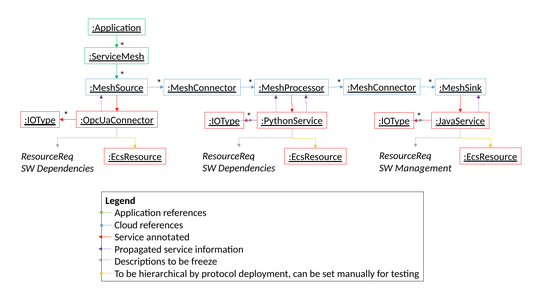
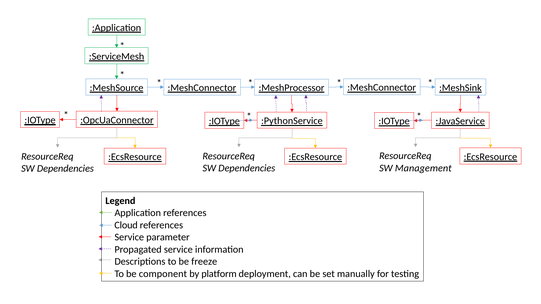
annotated: annotated -> parameter (168, 237)
hierarchical: hierarchical -> component (163, 274)
protocol: protocol -> platform (219, 274)
